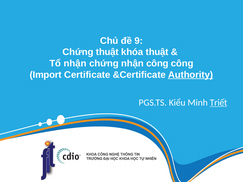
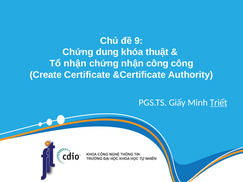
Chứng thuật: thuật -> dung (107, 52)
Import: Import -> Create (46, 75)
Authority underline: present -> none (191, 75)
Kiểu: Kiểu -> Giấy (177, 103)
